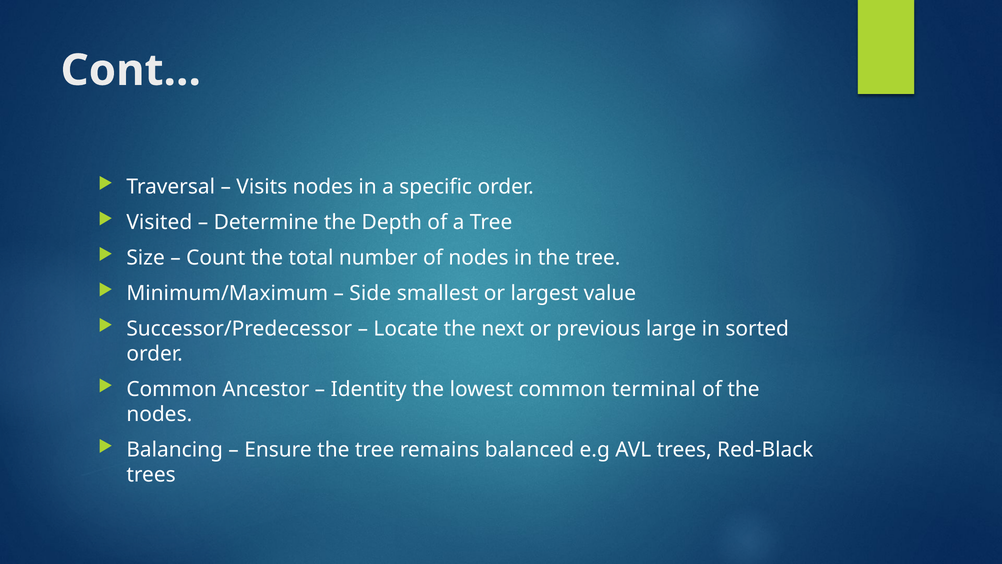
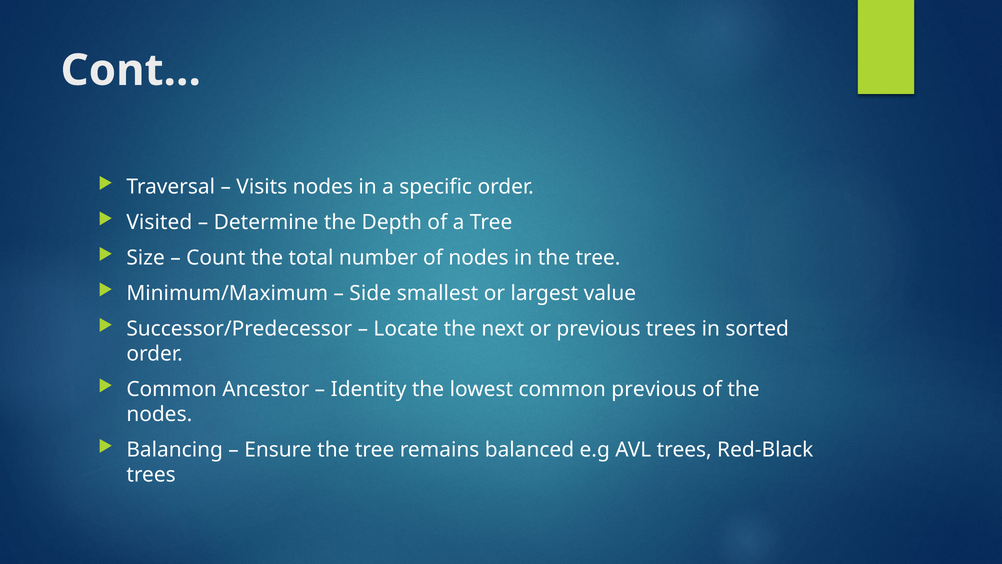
previous large: large -> trees (671, 328)
common terminal: terminal -> previous (654, 389)
